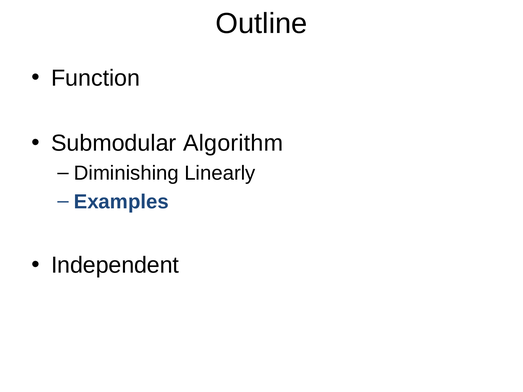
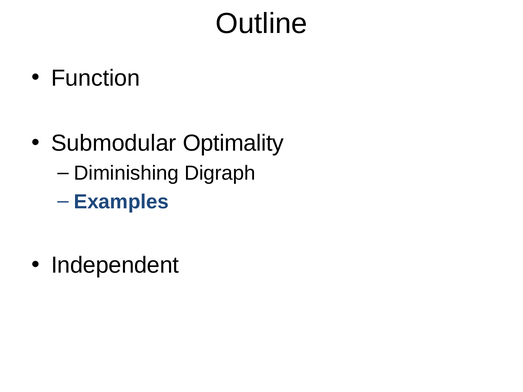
Algorithm: Algorithm -> Optimality (233, 143)
Linearly: Linearly -> Digraph (220, 173)
